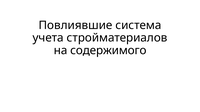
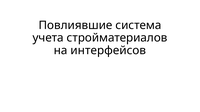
содержимого: содержимого -> интерфейсов (108, 51)
